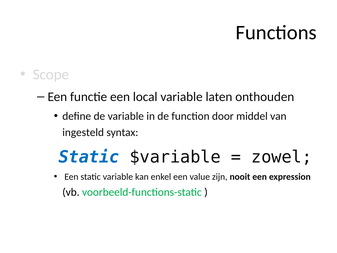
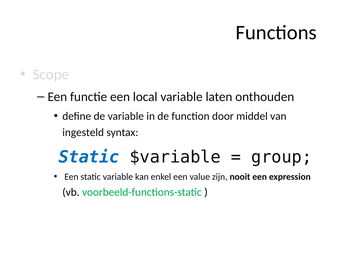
zowel: zowel -> group (282, 157)
